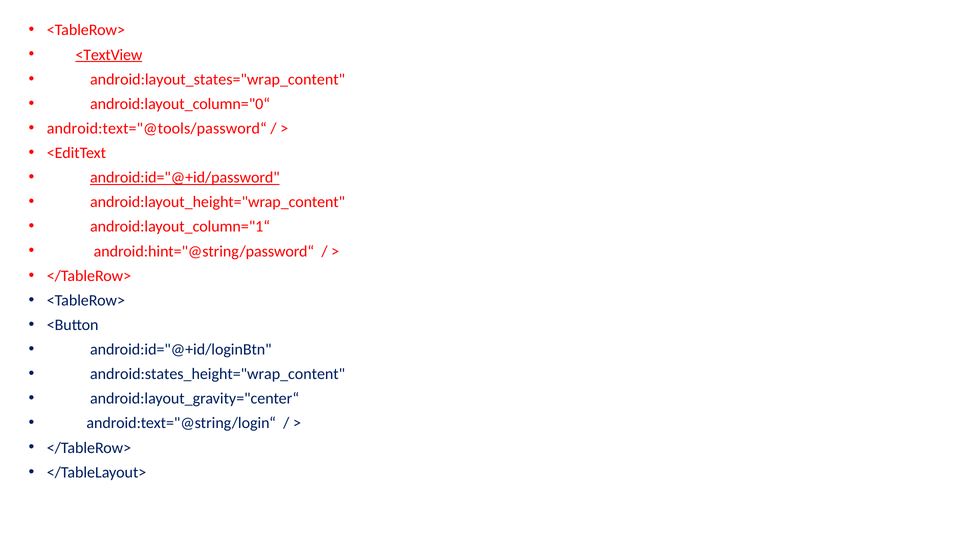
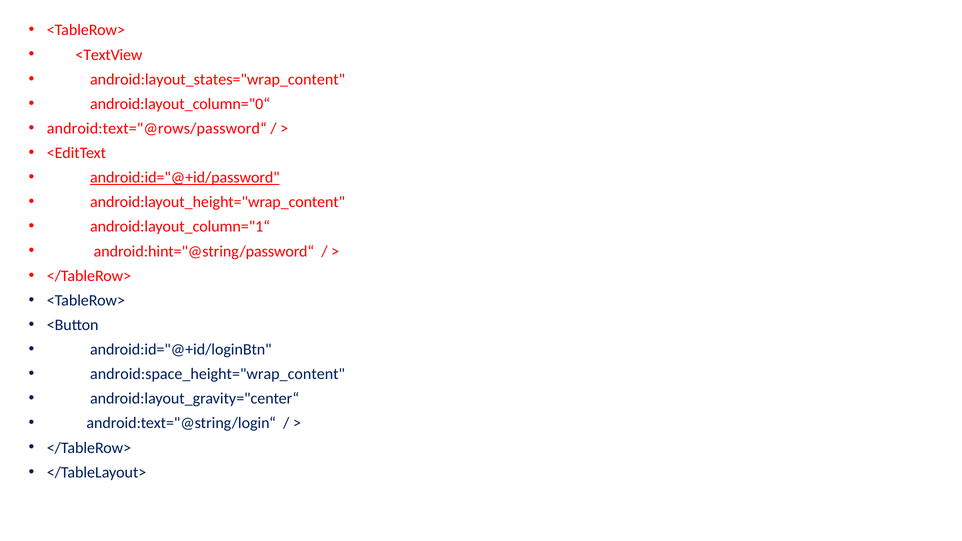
<TextView underline: present -> none (109, 55)
android:text="@tools/password“: android:text="@tools/password“ -> android:text="@rows/password“ (157, 128)
android:states_height="wrap_content: android:states_height="wrap_content -> android:space_height="wrap_content (218, 374)
